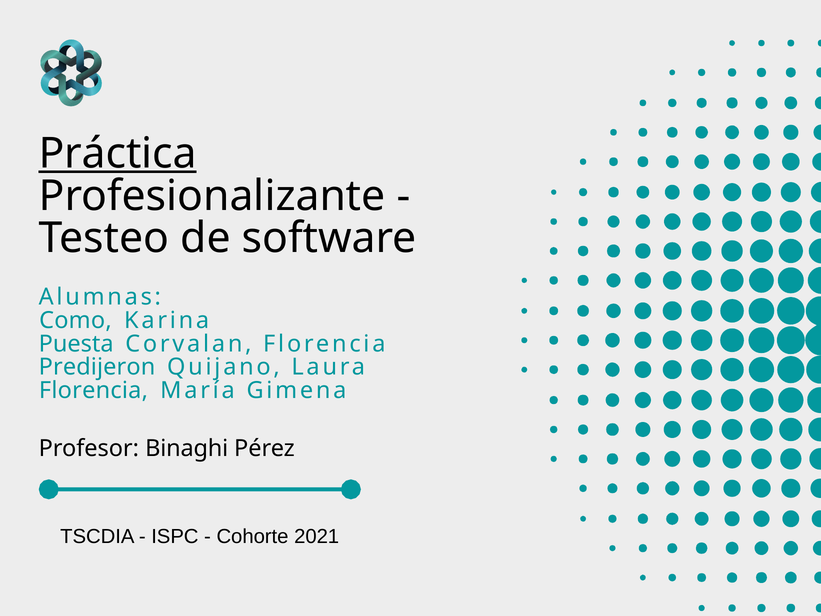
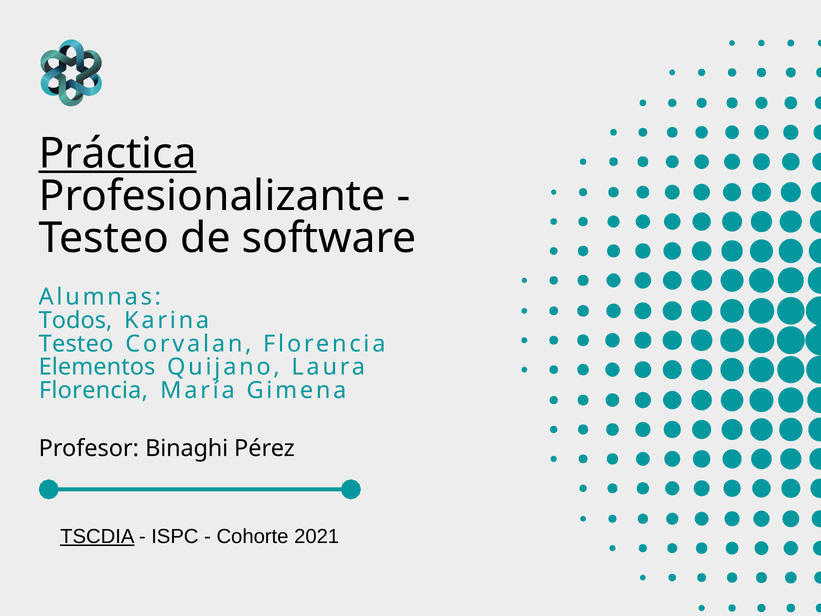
Como: Como -> Todos (76, 320)
Puesta: Puesta -> Testeo (76, 344)
Predijeron: Predijeron -> Elementos (97, 367)
TSCDIA underline: none -> present (97, 536)
